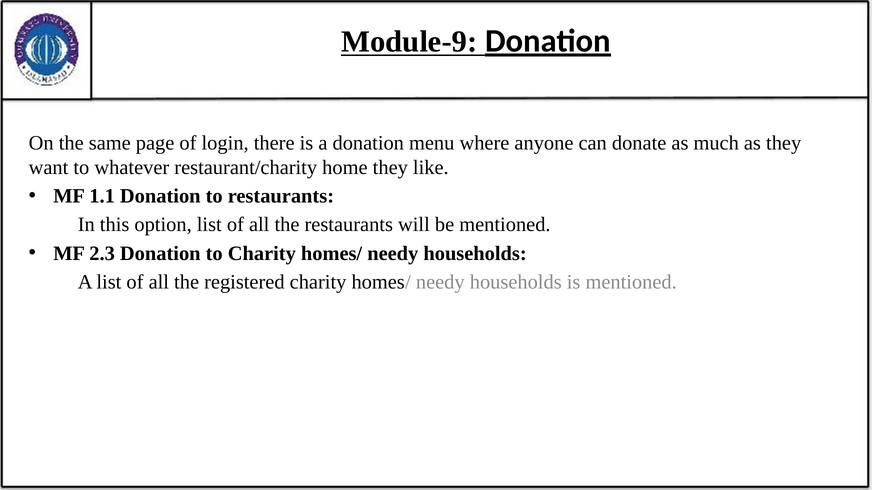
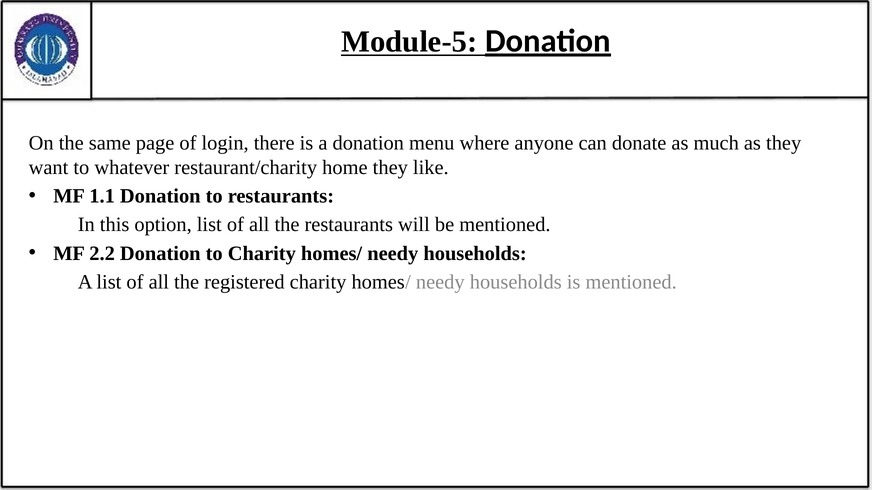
Module-9: Module-9 -> Module-5 (409, 42)
2.3: 2.3 -> 2.2 (102, 254)
